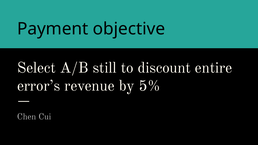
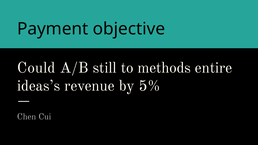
Select: Select -> Could (36, 68)
discount: discount -> methods (164, 68)
error’s: error’s -> ideas’s (39, 86)
